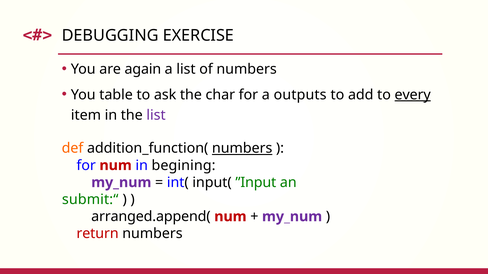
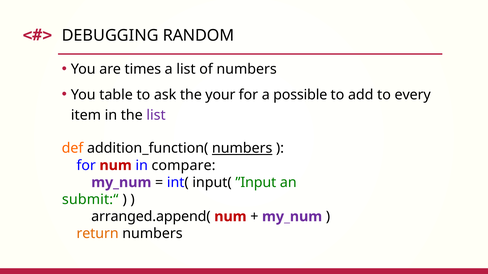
EXERCISE: EXERCISE -> RANDOM (198, 35)
again: again -> times (143, 69)
char: char -> your (220, 95)
outputs: outputs -> possible (300, 95)
every underline: present -> none (413, 95)
begining: begining -> compare (184, 166)
return colour: red -> orange (98, 234)
